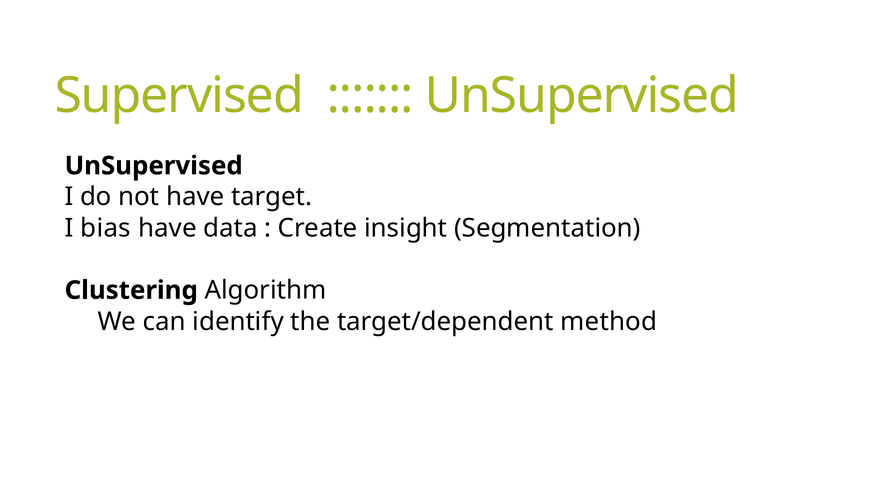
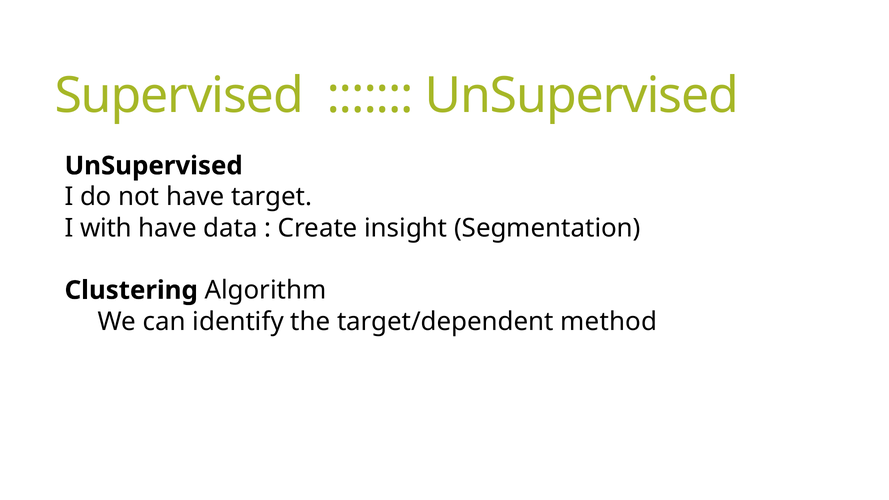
bias: bias -> with (106, 228)
